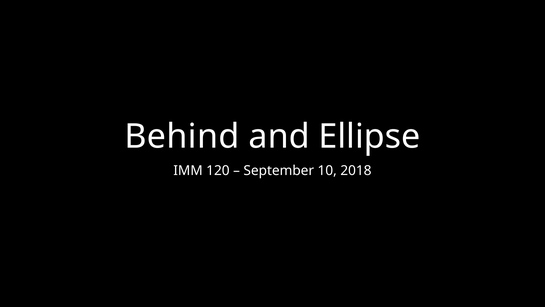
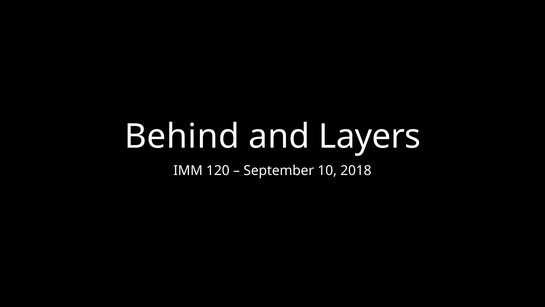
Ellipse: Ellipse -> Layers (370, 136)
